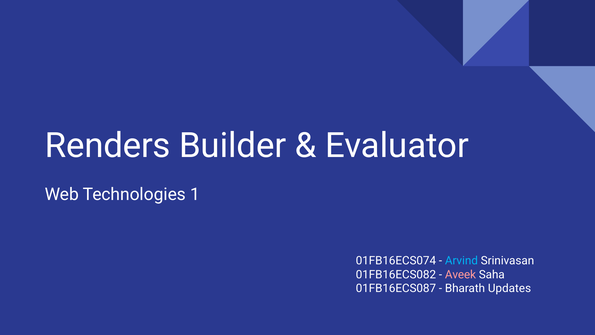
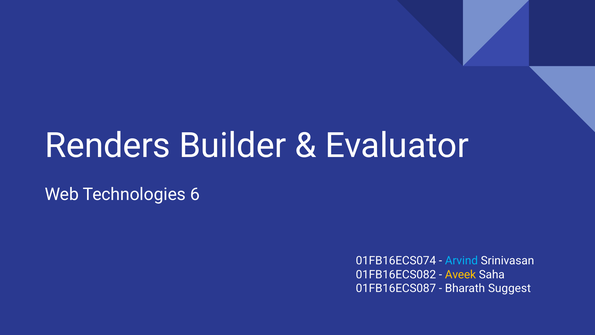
1: 1 -> 6 (195, 194)
Aveek colour: pink -> yellow (460, 274)
Updates: Updates -> Suggest (509, 288)
